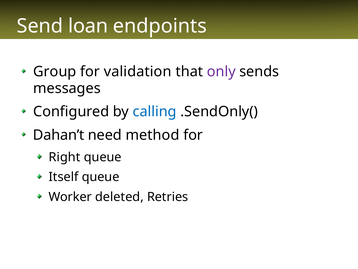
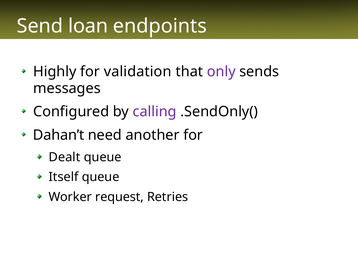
Group: Group -> Highly (55, 71)
calling colour: blue -> purple (155, 112)
method: method -> another (153, 135)
Right: Right -> Dealt (65, 157)
deleted: deleted -> request (119, 197)
